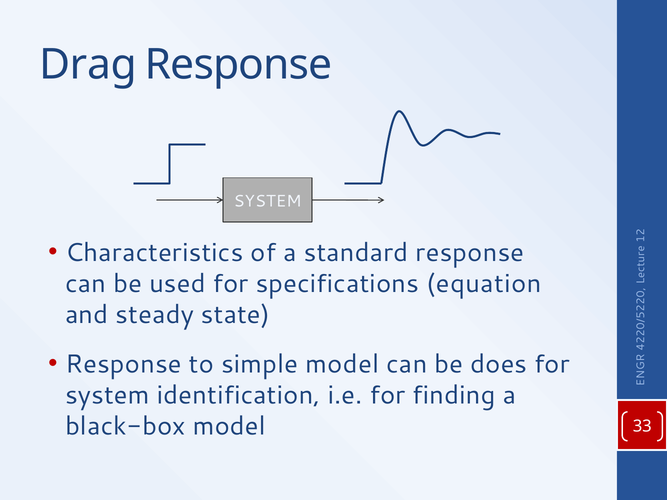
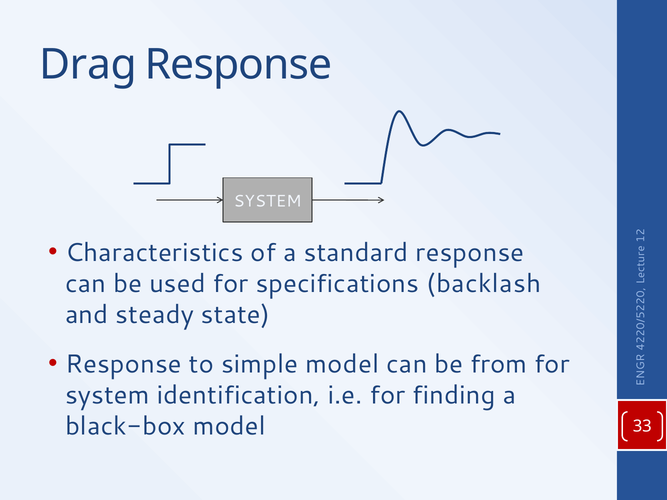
equation: equation -> backlash (484, 284)
does: does -> from (499, 364)
